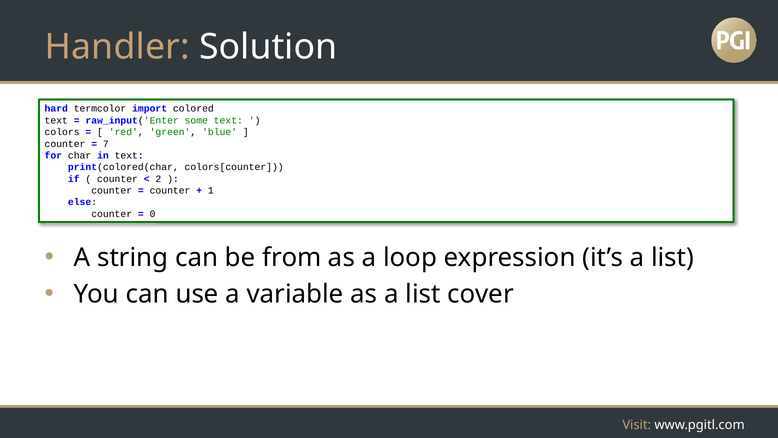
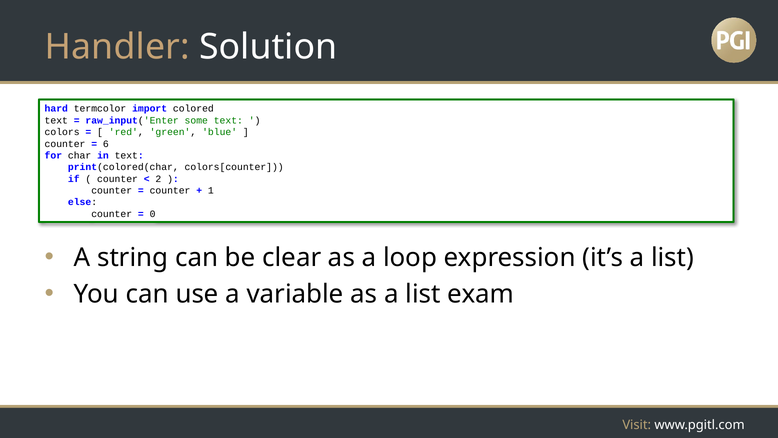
7: 7 -> 6 (106, 144)
from: from -> clear (292, 257)
cover: cover -> exam (481, 294)
